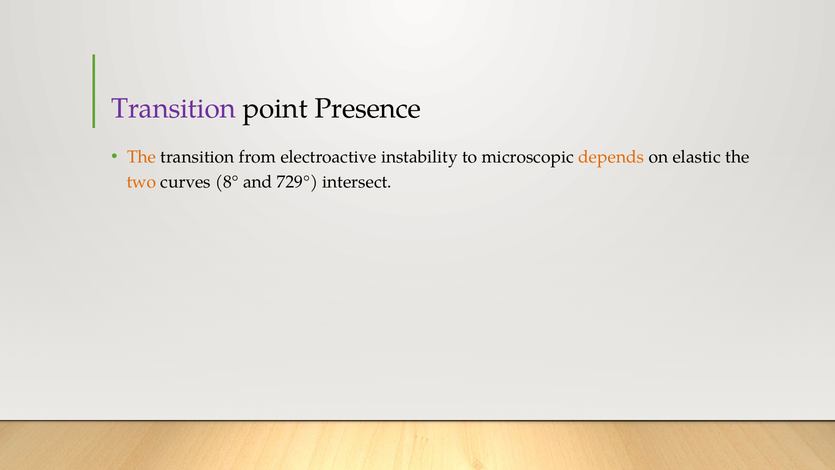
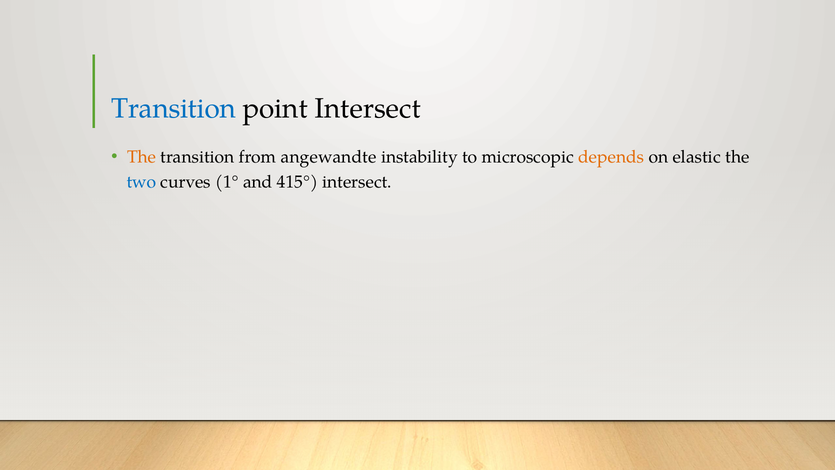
Transition colour: purple -> blue (174, 109)
point Presence: Presence -> Intersect (368, 109)
electroactive: electroactive -> angewandte (329, 157)
two colour: orange -> blue (142, 182)
8°: 8° -> 1° (227, 182)
729°: 729° -> 415° (297, 182)
